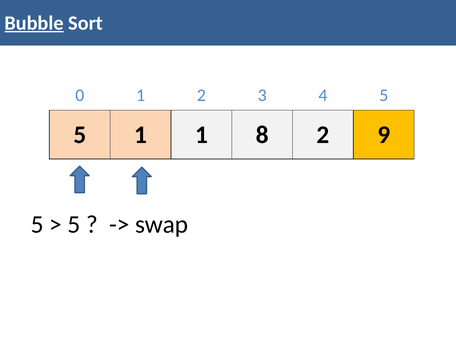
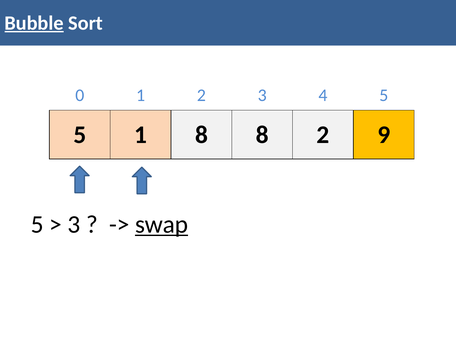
1 1: 1 -> 8 (201, 135)
5: 5 -> 3 (74, 224)
swap underline: none -> present (162, 224)
